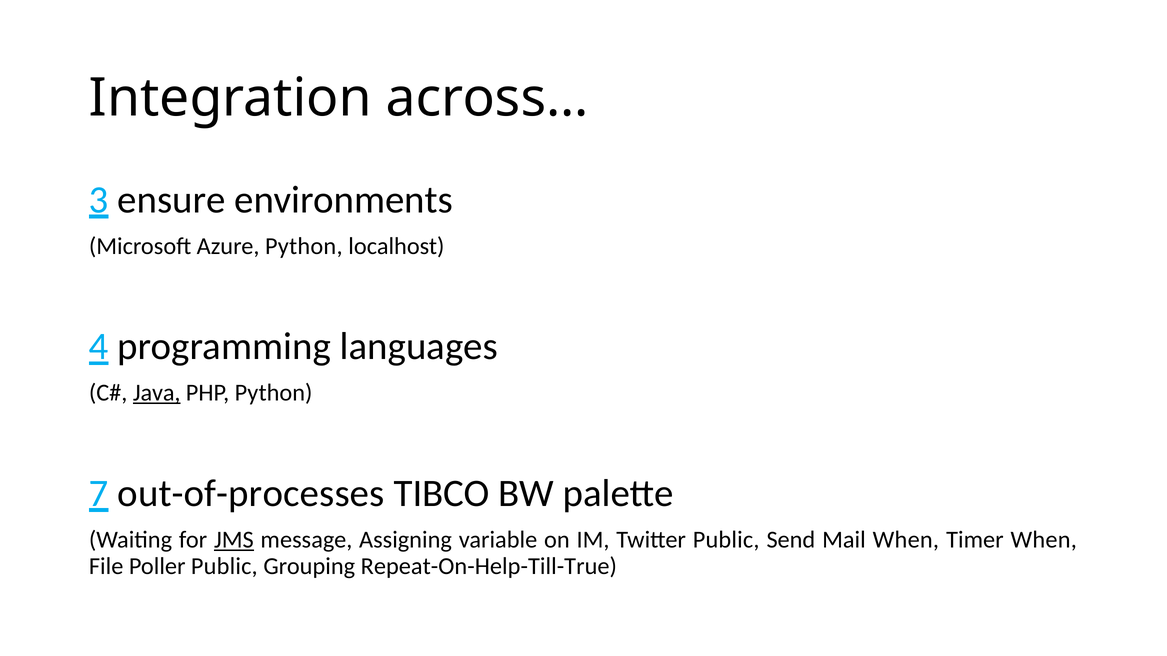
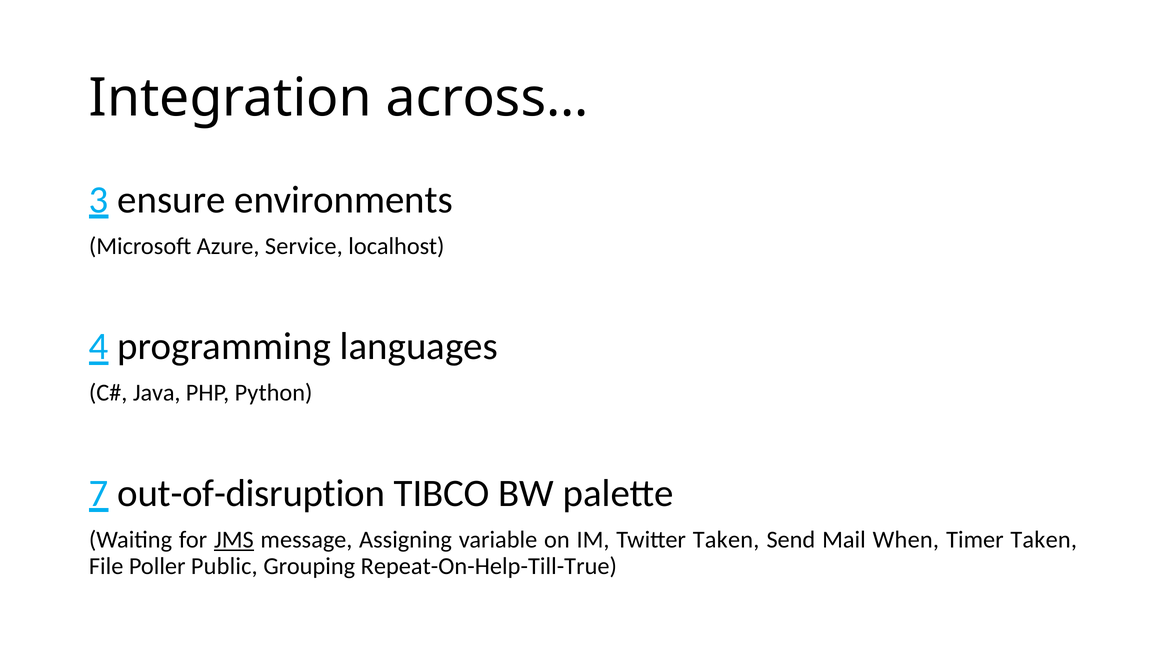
Azure Python: Python -> Service (304, 246)
Java underline: present -> none (157, 393)
out-of-processes: out-of-processes -> out-of-disruption (251, 494)
Twitter Public: Public -> Taken (726, 540)
Timer When: When -> Taken (1044, 540)
